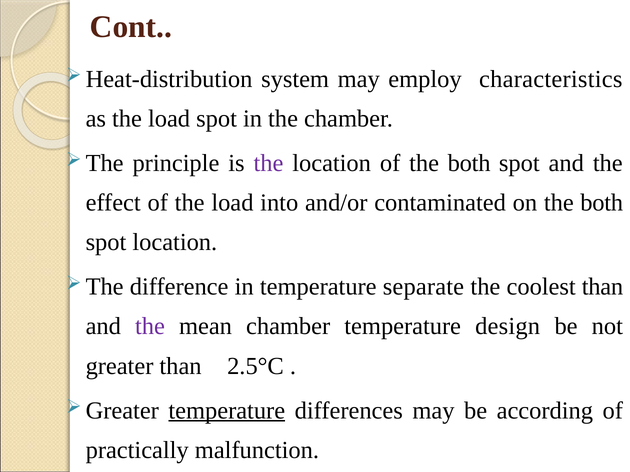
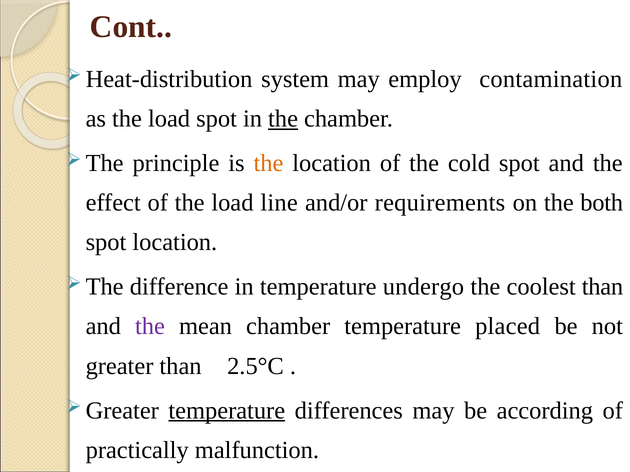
characteristics: characteristics -> contamination (551, 79)
the underline: none -> present (283, 119)
the colour: purple -> orange (268, 163)
of the both: both -> cold (469, 163)
into: into -> line (279, 203)
contaminated: contaminated -> requirements (440, 203)
separate: separate -> undergo (423, 287)
design: design -> placed (508, 327)
